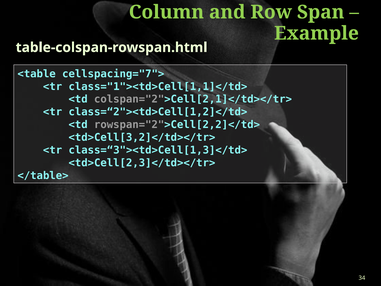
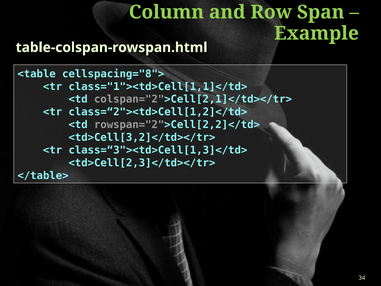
cellspacing="7">: cellspacing="7"> -> cellspacing="8"> (113, 74)
